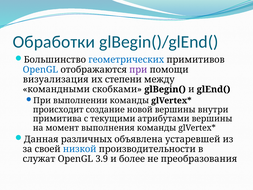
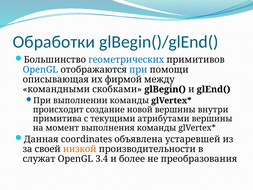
при colour: purple -> blue (138, 70)
визуализация: визуализация -> описывающая (56, 79)
степени: степени -> фирмой (123, 79)
различных: различных -> coordinates (86, 139)
низкой colour: blue -> orange (80, 149)
3.9: 3.9 -> 3.4 (102, 159)
